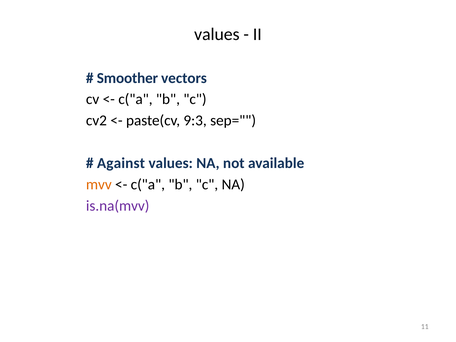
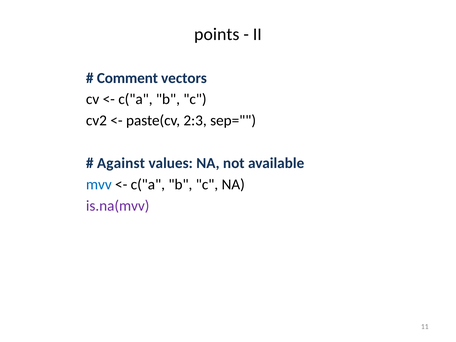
values: values -> points (217, 34)
Smoother: Smoother -> Comment (127, 78)
9:3: 9:3 -> 2:3 (195, 121)
mvv colour: orange -> blue (99, 184)
